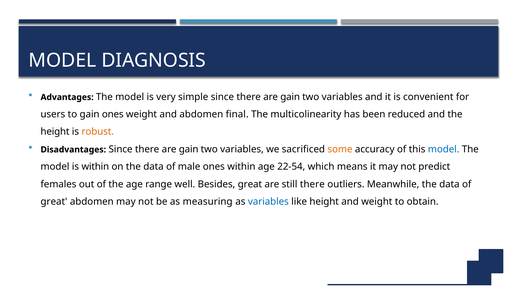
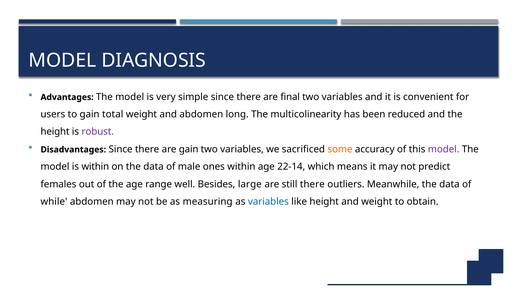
gain: gain -> final (290, 97)
gain ones: ones -> total (113, 114)
final: final -> long (237, 114)
robust colour: orange -> purple (98, 132)
model colour: blue -> purple (444, 149)
22-54: 22-54 -> 22-14 (291, 167)
Besides great: great -> large (250, 184)
great: great -> while (54, 201)
